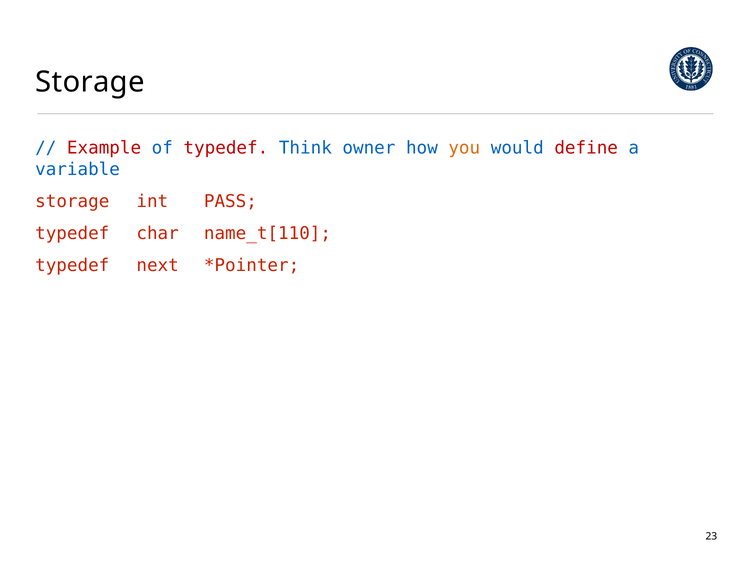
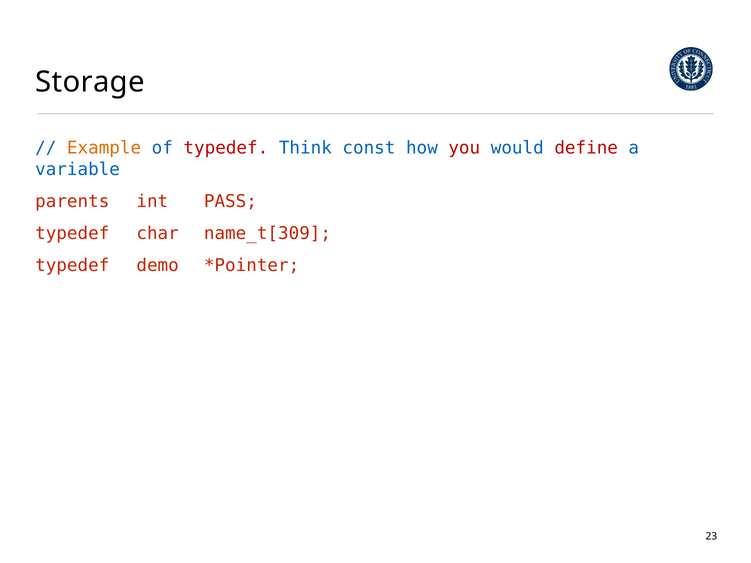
Example colour: red -> orange (104, 148)
owner: owner -> const (369, 148)
you colour: orange -> red (464, 148)
storage: storage -> parents (72, 201)
name_t[110: name_t[110 -> name_t[309 (267, 234)
next: next -> demo (158, 266)
